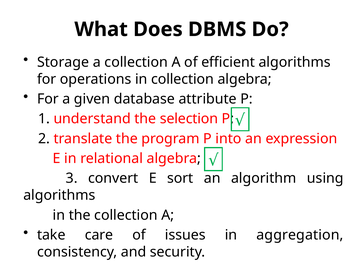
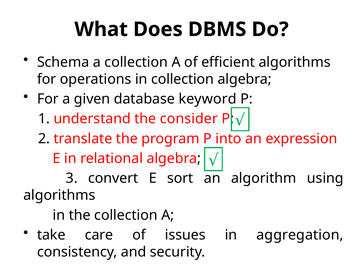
Storage: Storage -> Schema (63, 62)
attribute: attribute -> keyword (208, 99)
selection: selection -> consider (189, 119)
